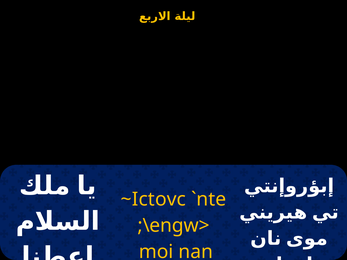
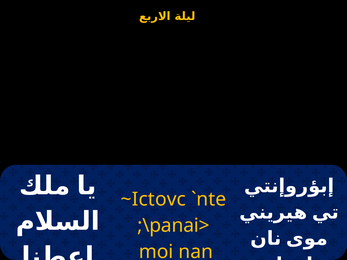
;\engw>: ;\engw> -> ;\panai> (174, 226)
